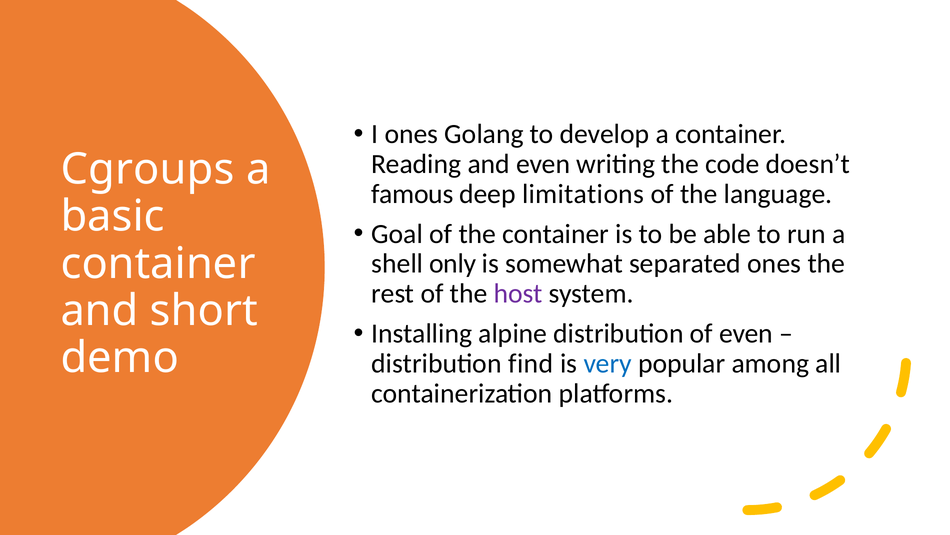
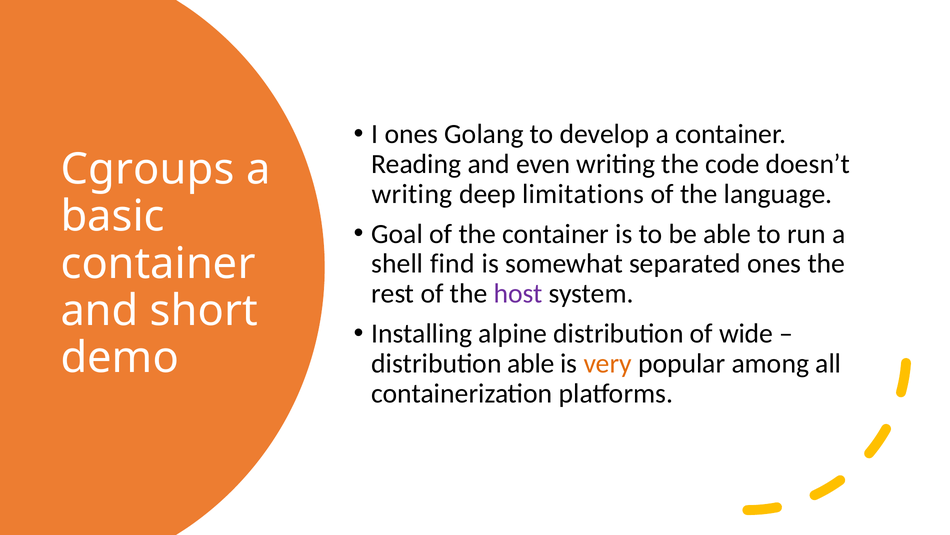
famous: famous -> writing (412, 194)
only: only -> find (452, 264)
of even: even -> wide (746, 333)
distribution find: find -> able (531, 363)
very colour: blue -> orange (608, 363)
